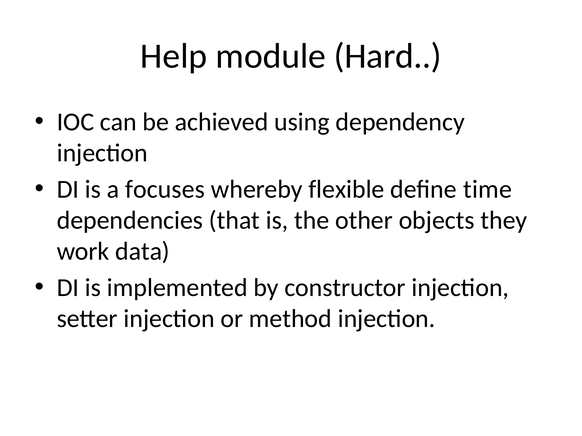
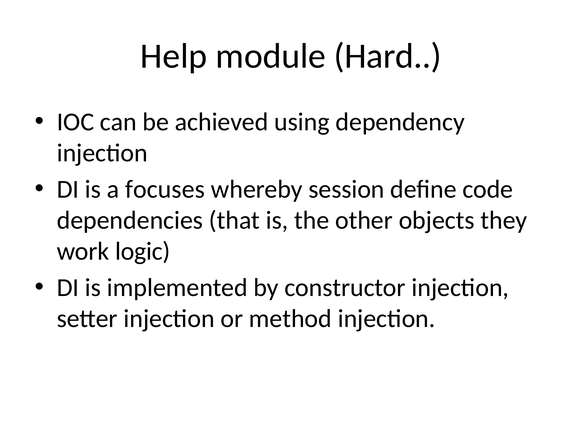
flexible: flexible -> session (346, 189)
time: time -> code (488, 189)
data: data -> logic (143, 252)
